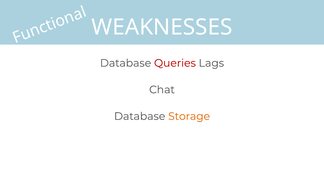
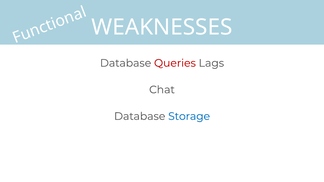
Storage colour: orange -> blue (189, 116)
